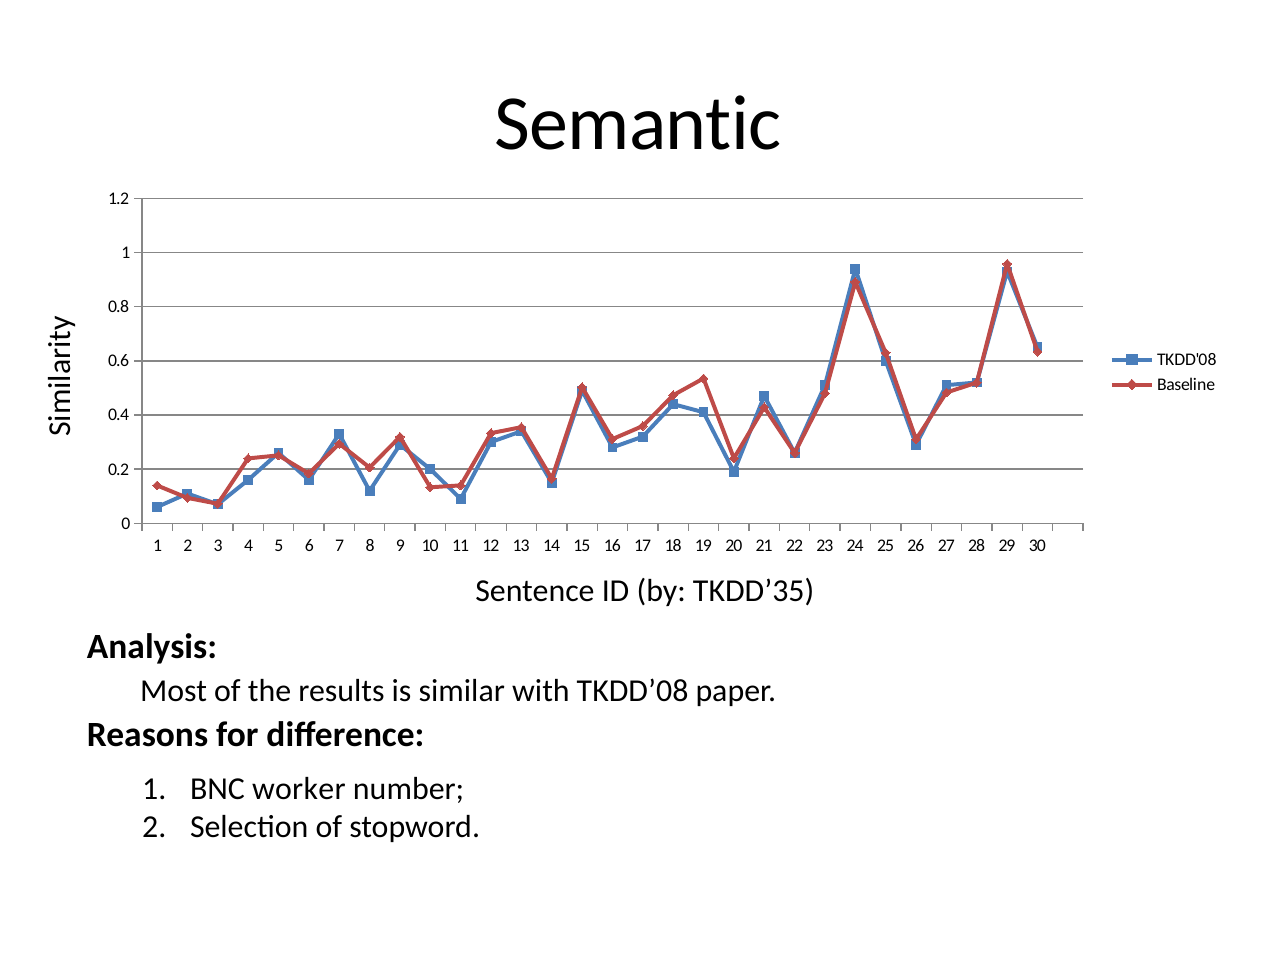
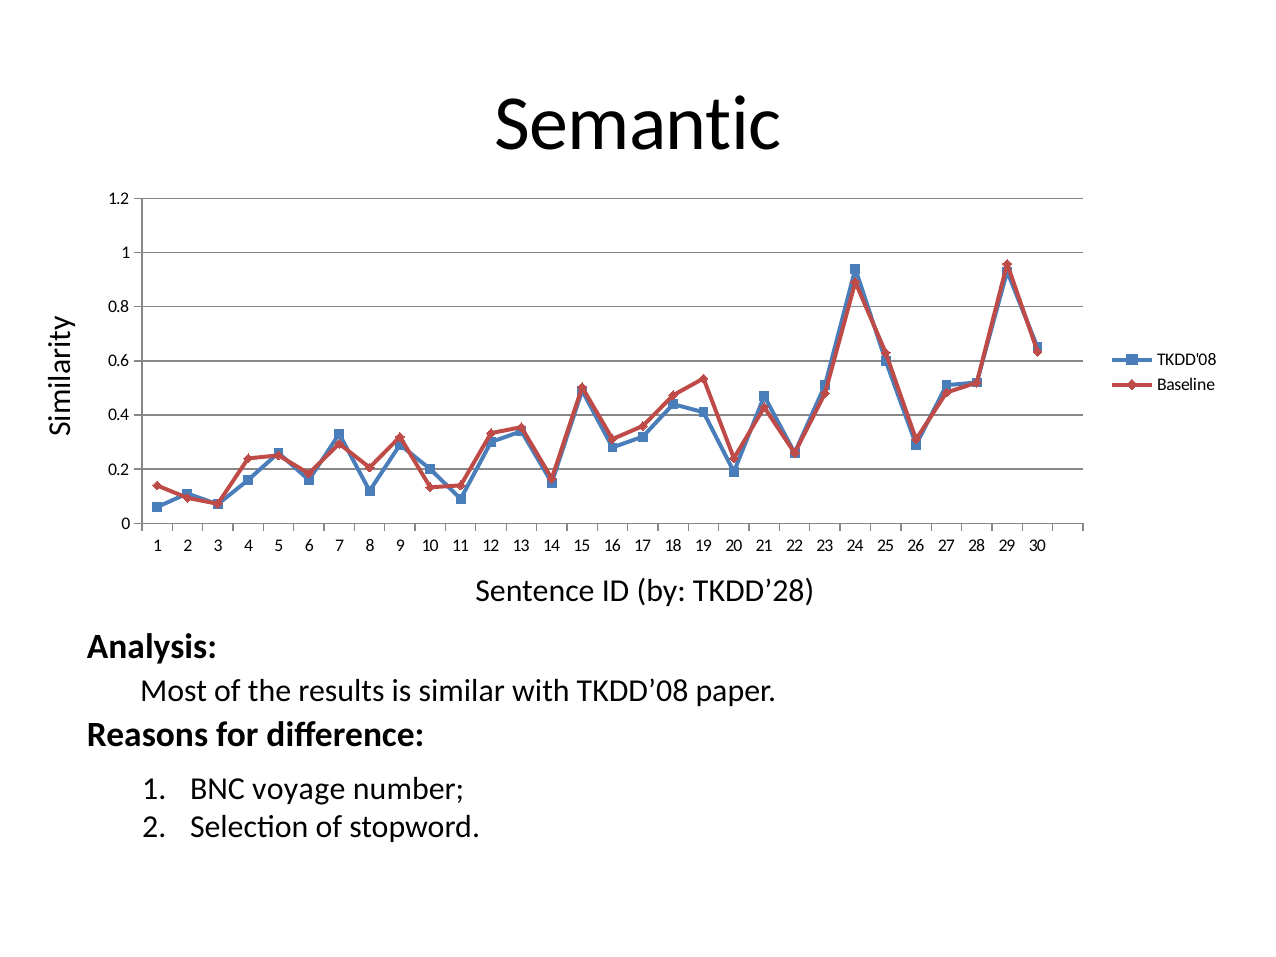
TKDD’35: TKDD’35 -> TKDD’28 (754, 591)
worker: worker -> voyage (299, 789)
